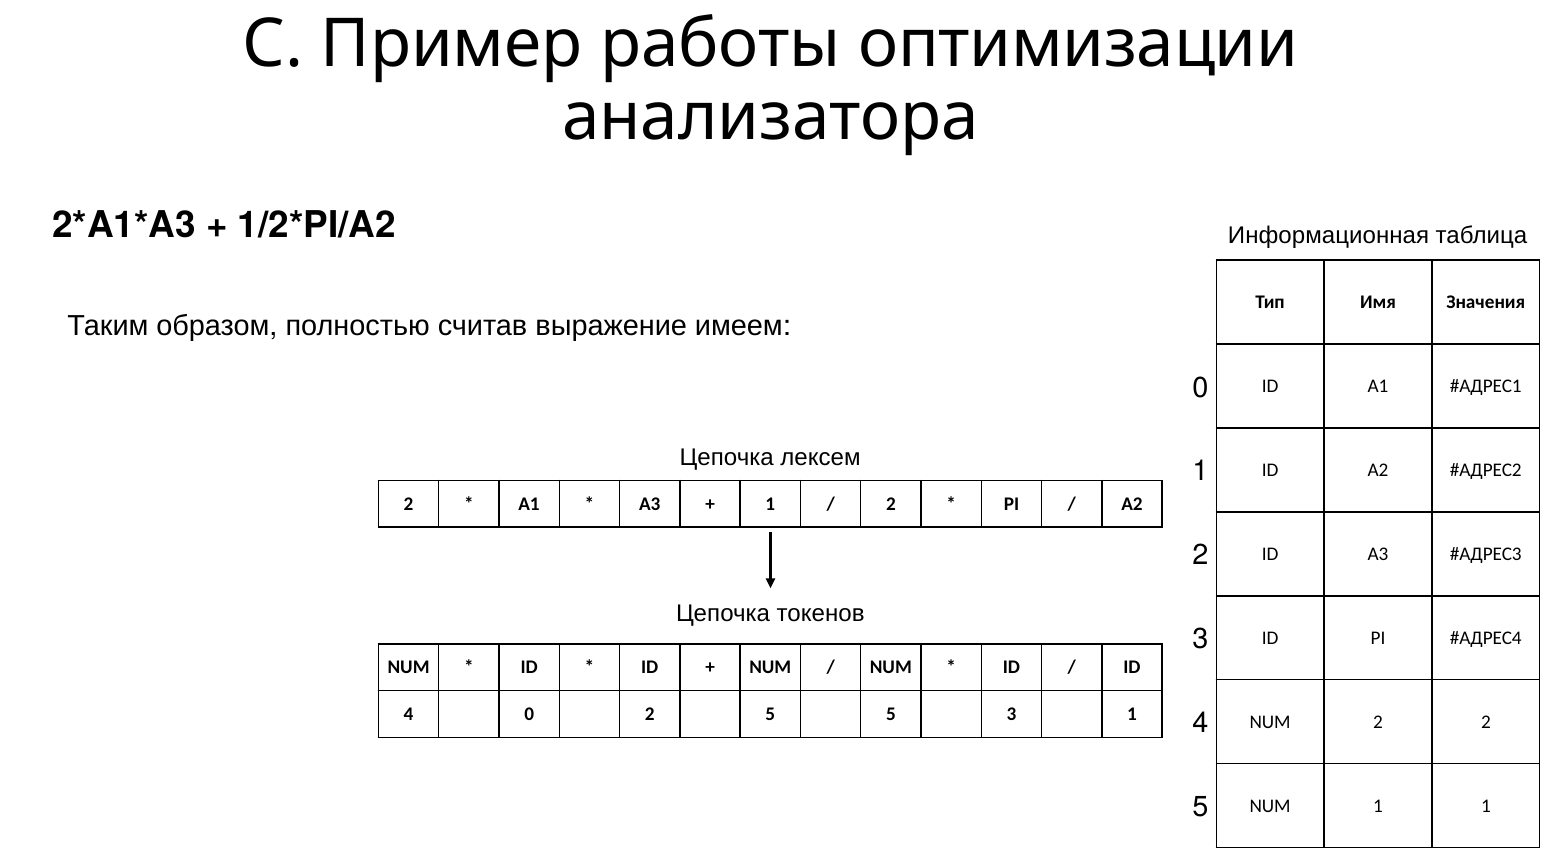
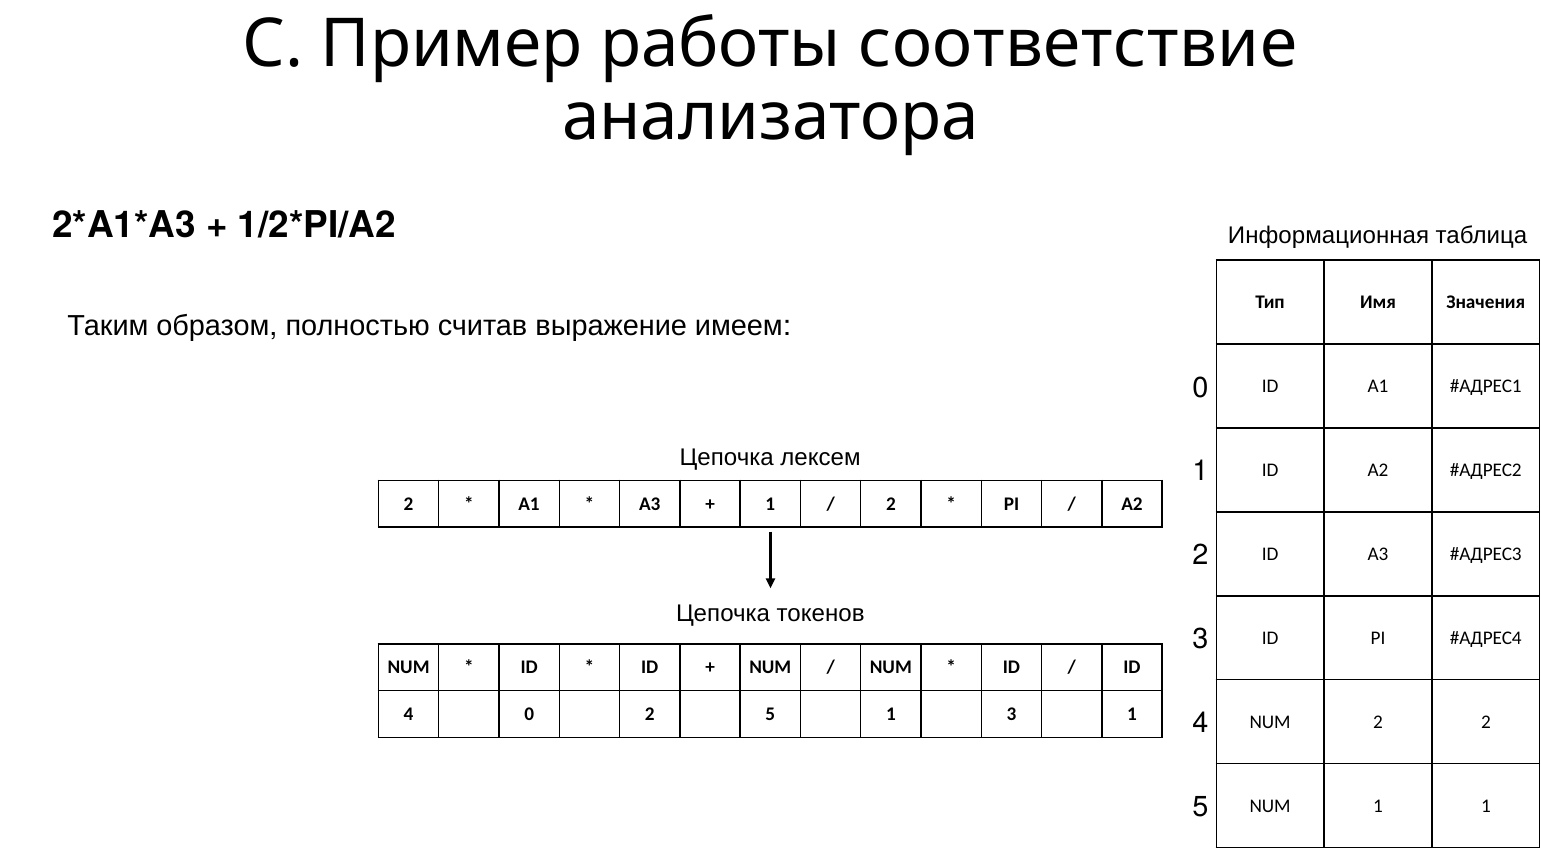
оптимизации: оптимизации -> соответствие (1078, 45)
5 5: 5 -> 1 (891, 714)
